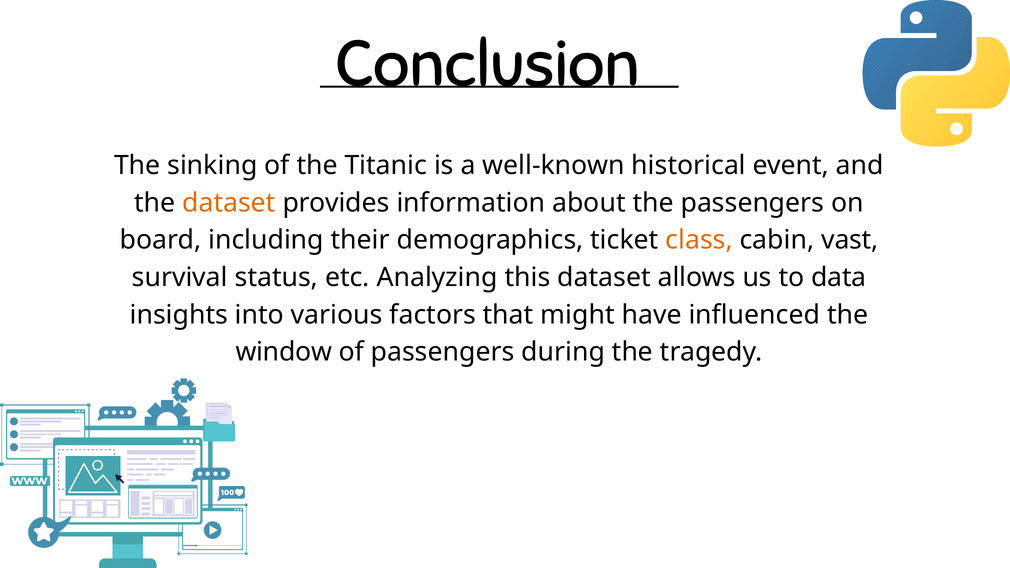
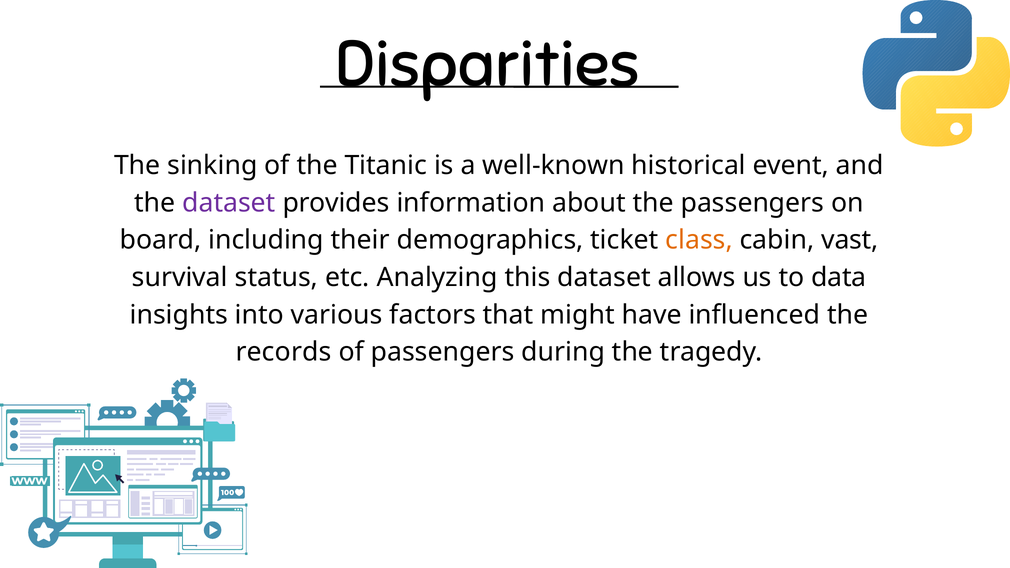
Conclusion: Conclusion -> Disparities (487, 64)
dataset colour: orange -> purple (229, 203)
window: window -> records (284, 352)
